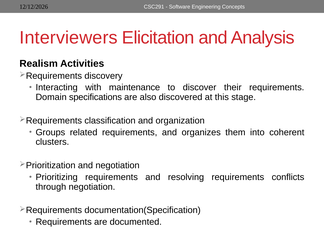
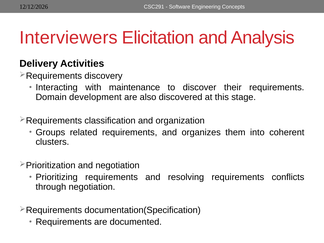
Realism: Realism -> Delivery (39, 64)
specifications: specifications -> development (95, 97)
